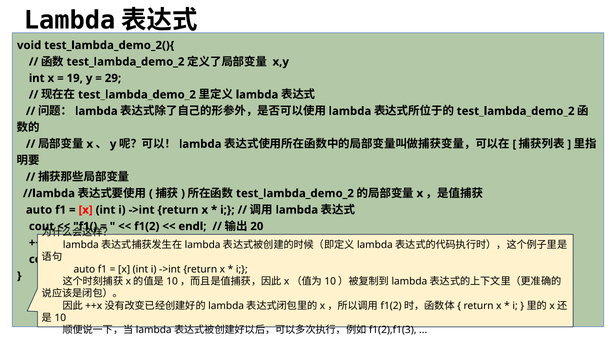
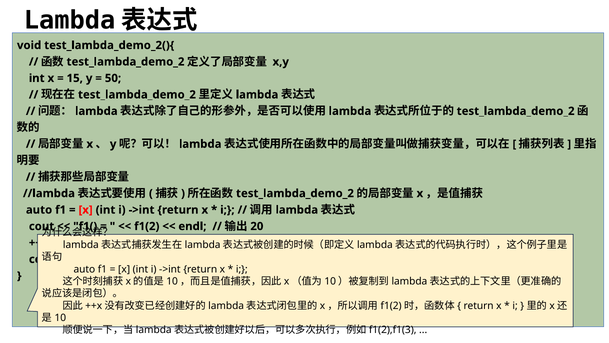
19: 19 -> 15 (75, 78)
29: 29 -> 50 (113, 78)
